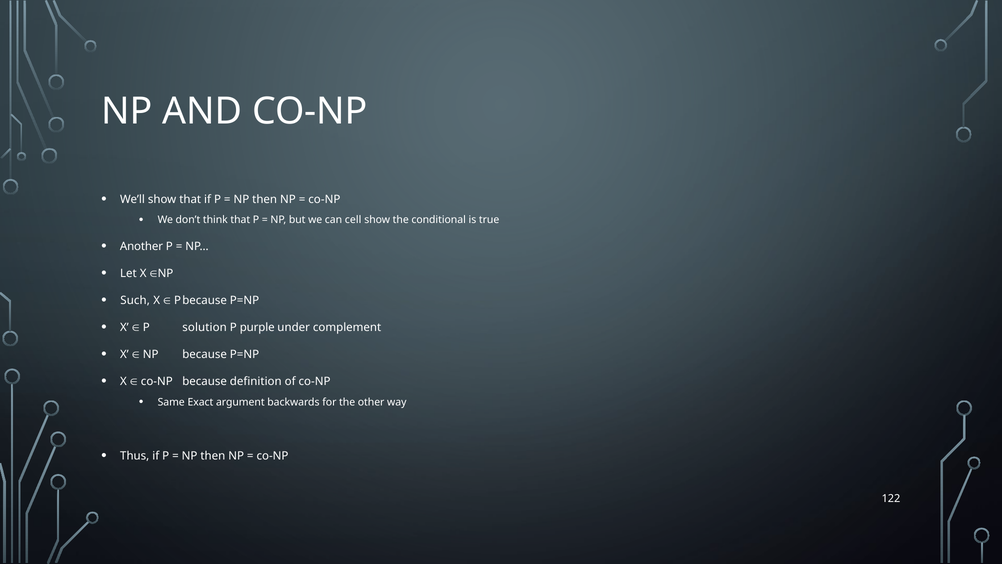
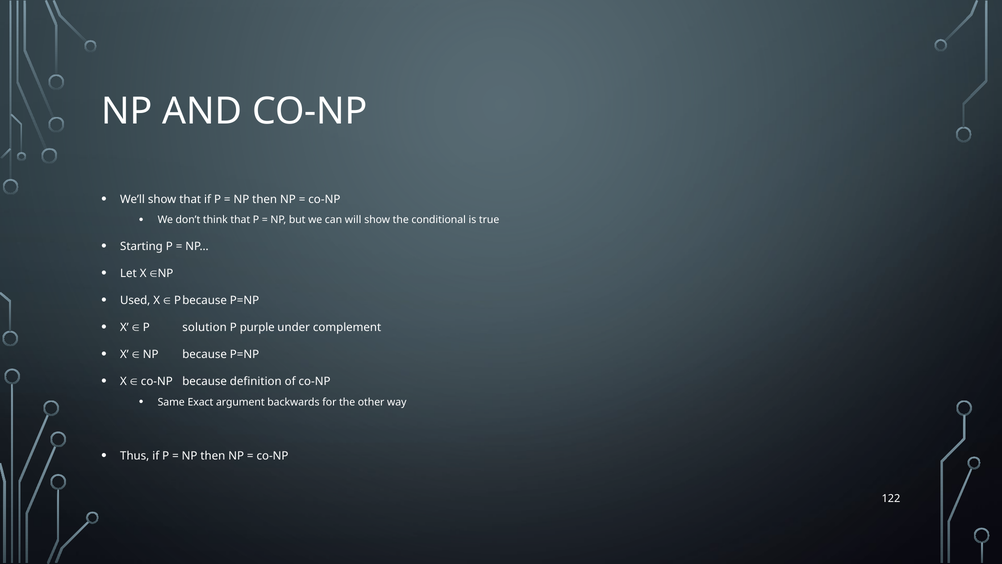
cell: cell -> will (353, 220)
Another: Another -> Starting (141, 246)
Such: Such -> Used (135, 300)
